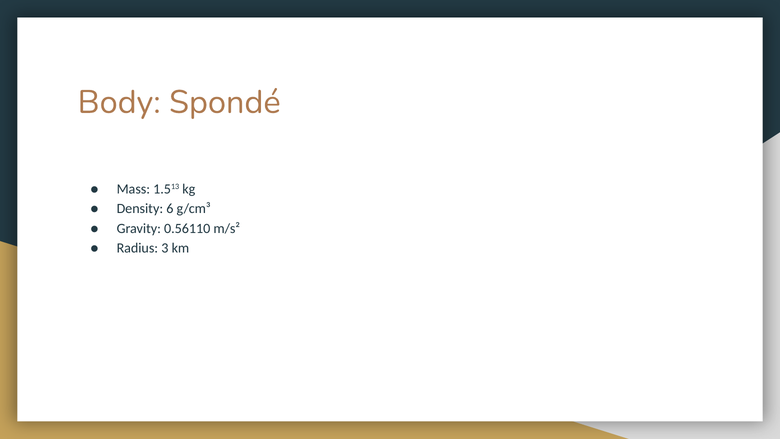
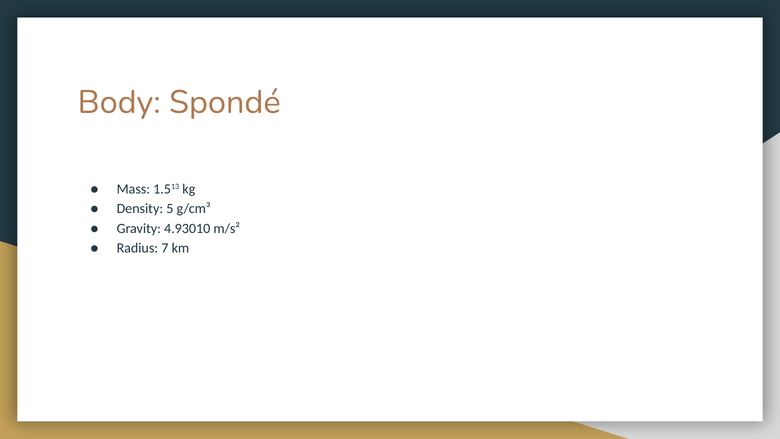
6: 6 -> 5 (170, 209)
0.56110: 0.56110 -> 4.93010 (187, 228)
3: 3 -> 7 (165, 248)
